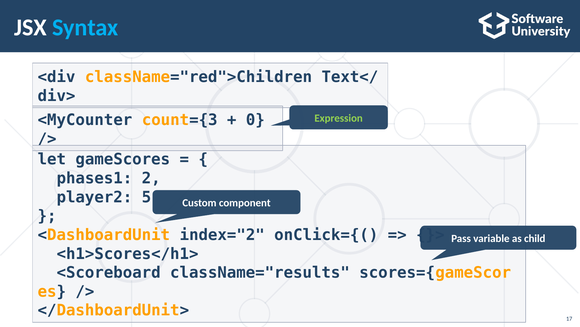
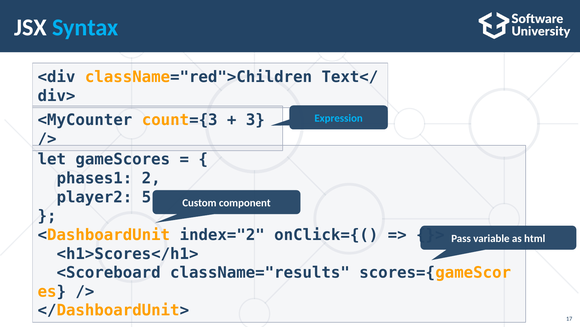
0: 0 -> 3 (255, 120)
Expression colour: light green -> light blue (339, 118)
child: child -> html (535, 238)
